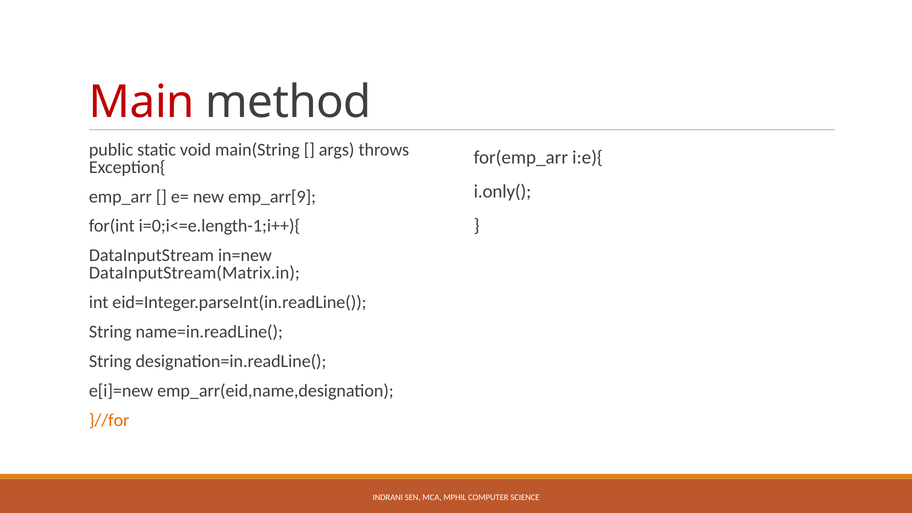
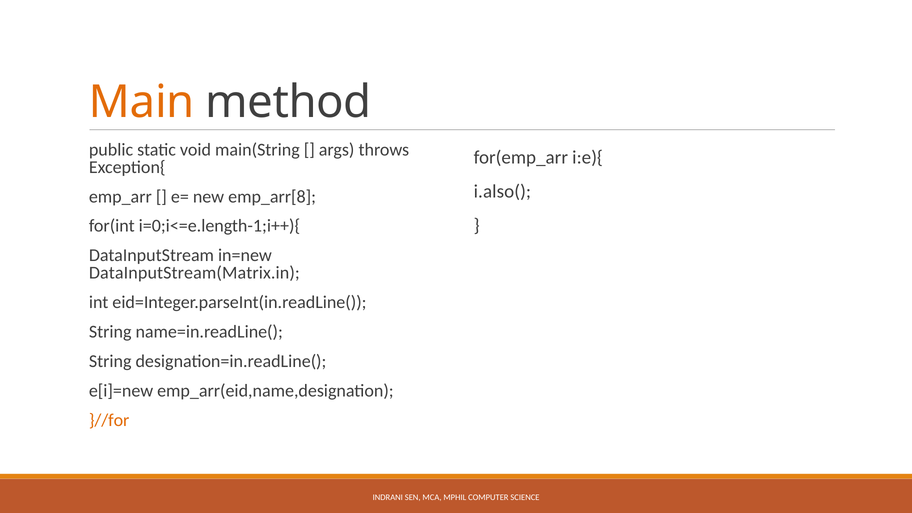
Main colour: red -> orange (142, 102)
i.only(: i.only( -> i.also( (502, 192)
emp_arr[9: emp_arr[9 -> emp_arr[8 (272, 197)
